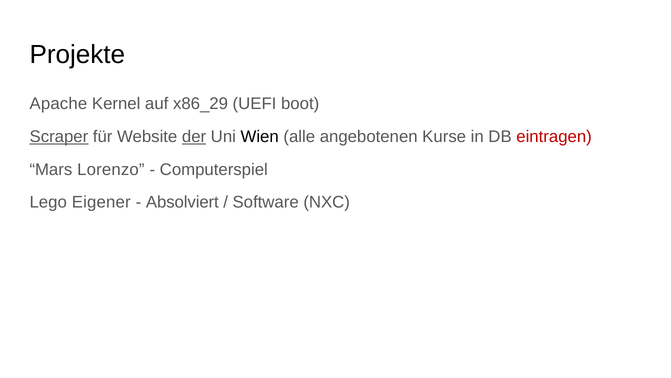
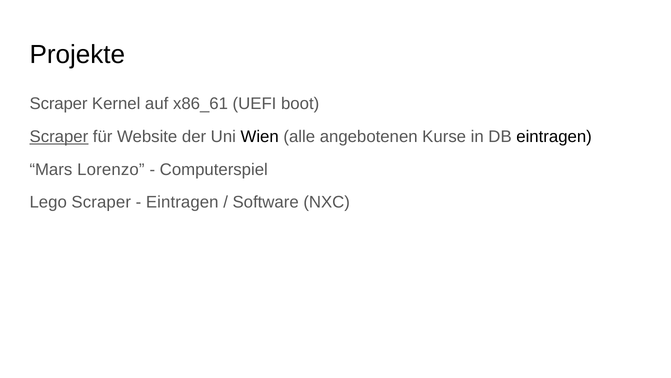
Apache: Apache -> Scraper (59, 104)
x86_29: x86_29 -> x86_61 (201, 104)
der underline: present -> none (194, 137)
eintragen colour: red -> black (554, 137)
Lego Eigener: Eigener -> Scraper (101, 202)
Absolviert: Absolviert -> Eintragen (182, 202)
